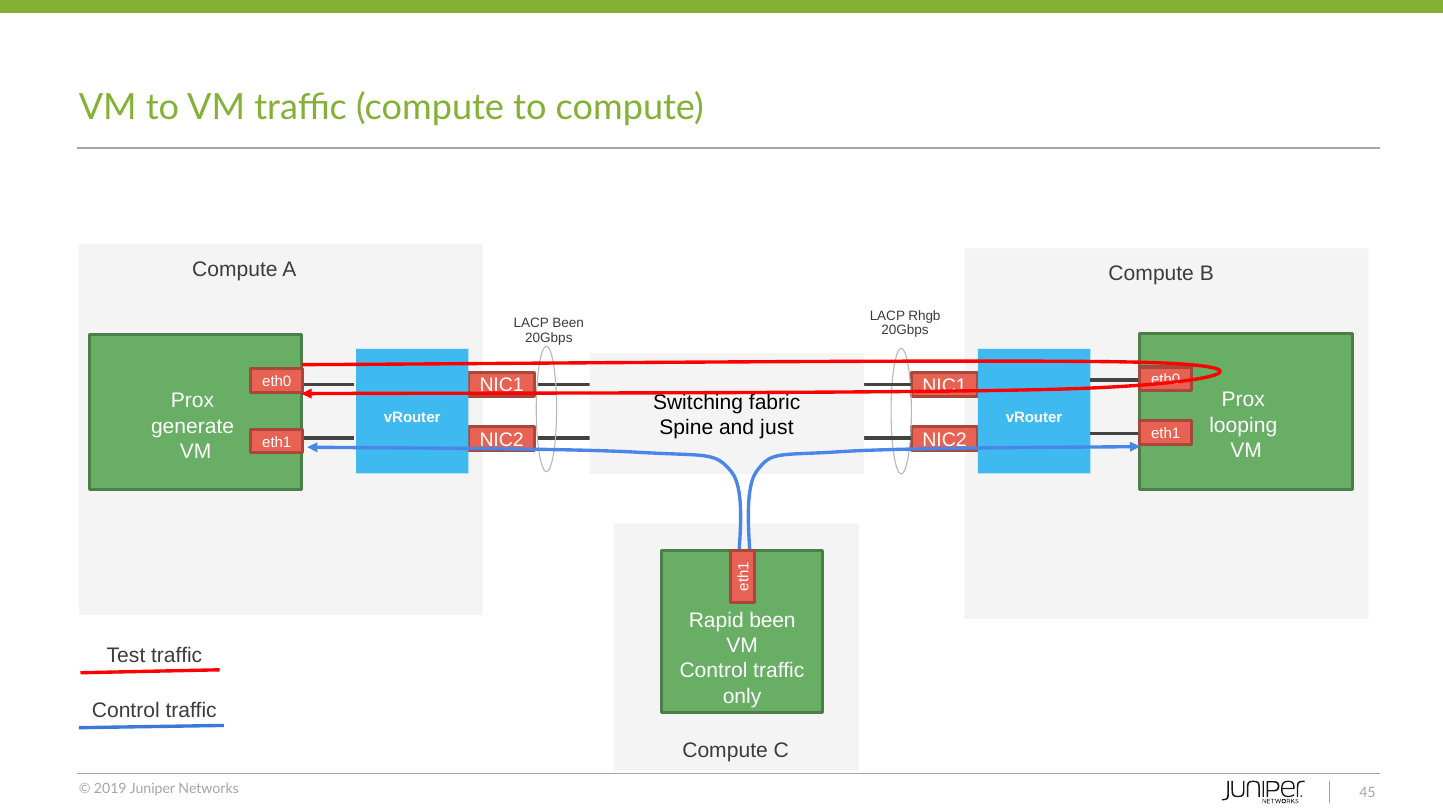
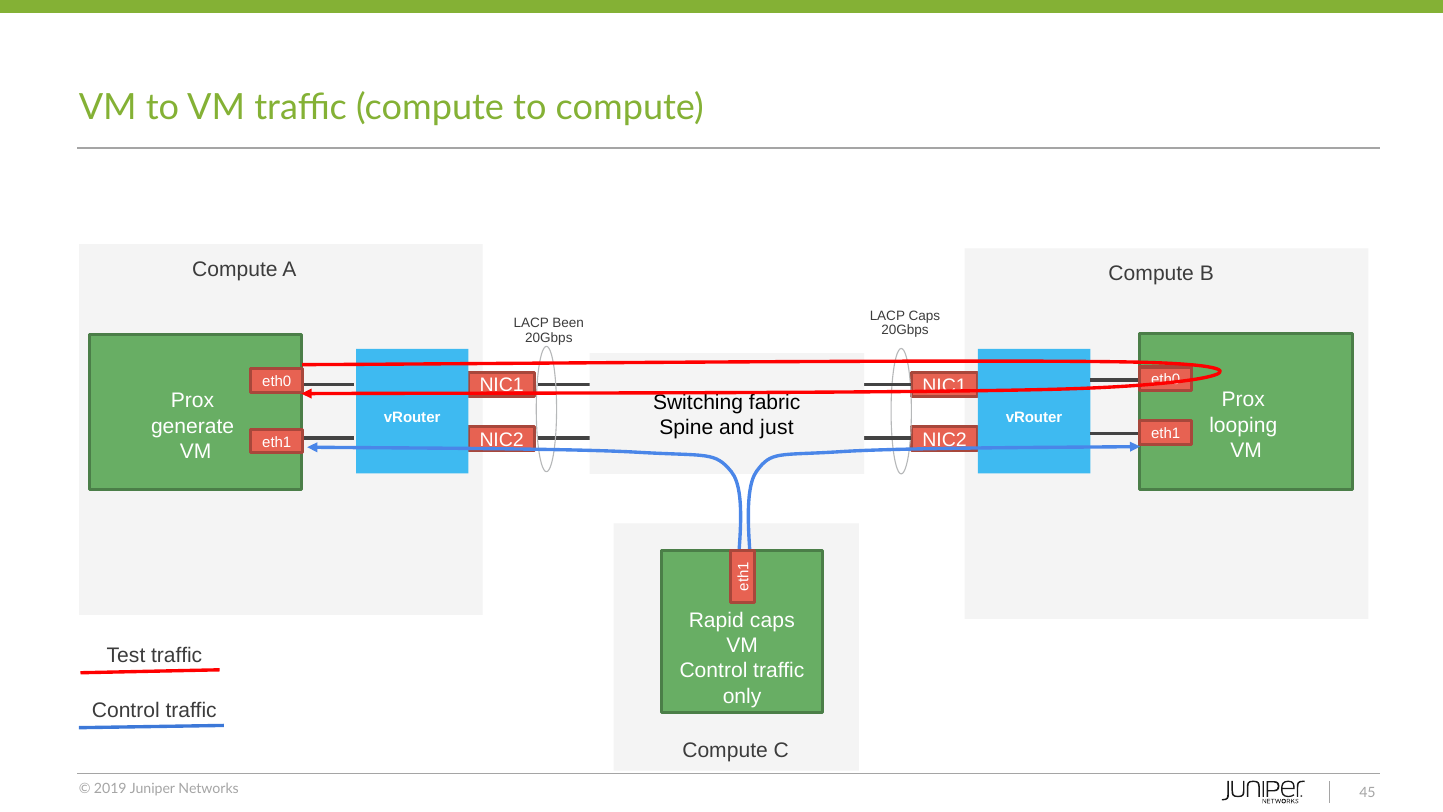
LACP Rhgb: Rhgb -> Caps (924, 316)
Rapid been: been -> caps (772, 620)
